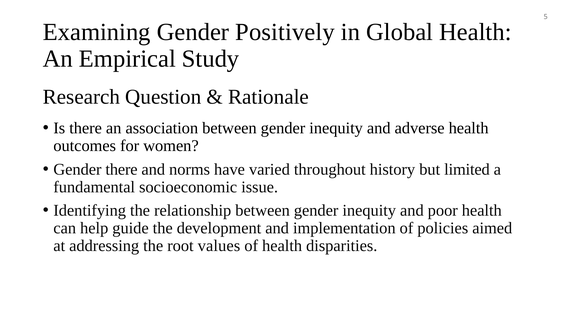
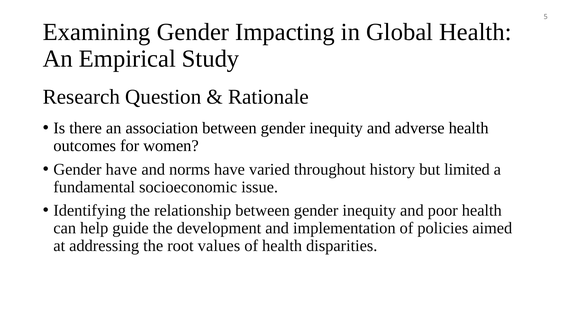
Positively: Positively -> Impacting (285, 32)
Gender there: there -> have (121, 169)
